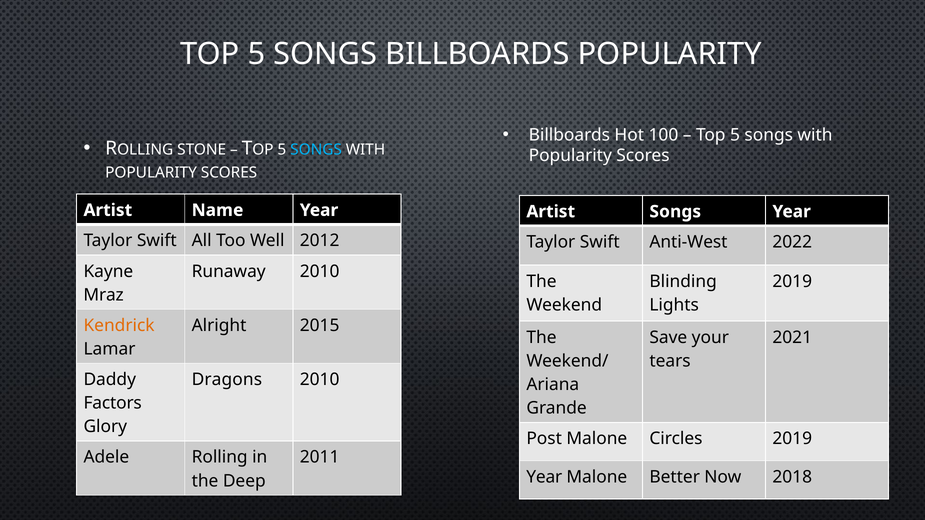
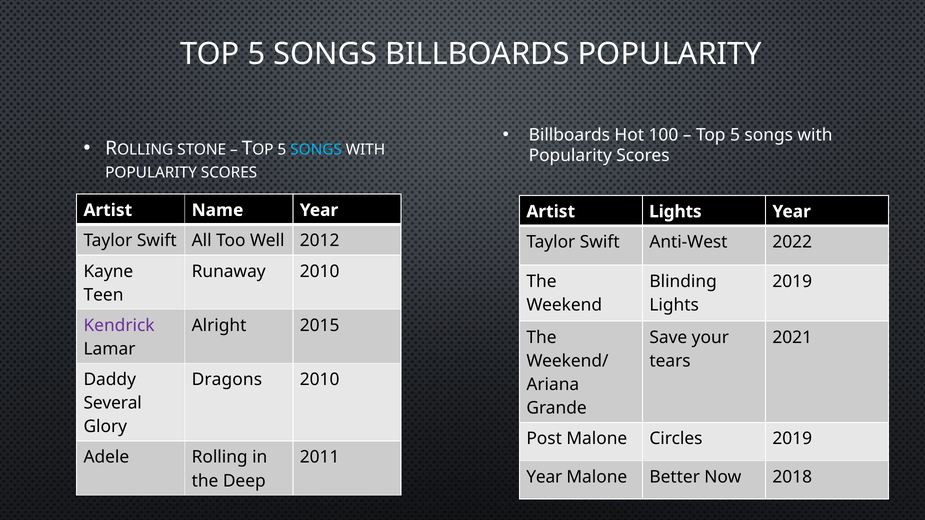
Artist Songs: Songs -> Lights (675, 212)
Mraz: Mraz -> Teen (104, 295)
Kendrick colour: orange -> purple (119, 326)
Factors: Factors -> Several (113, 403)
